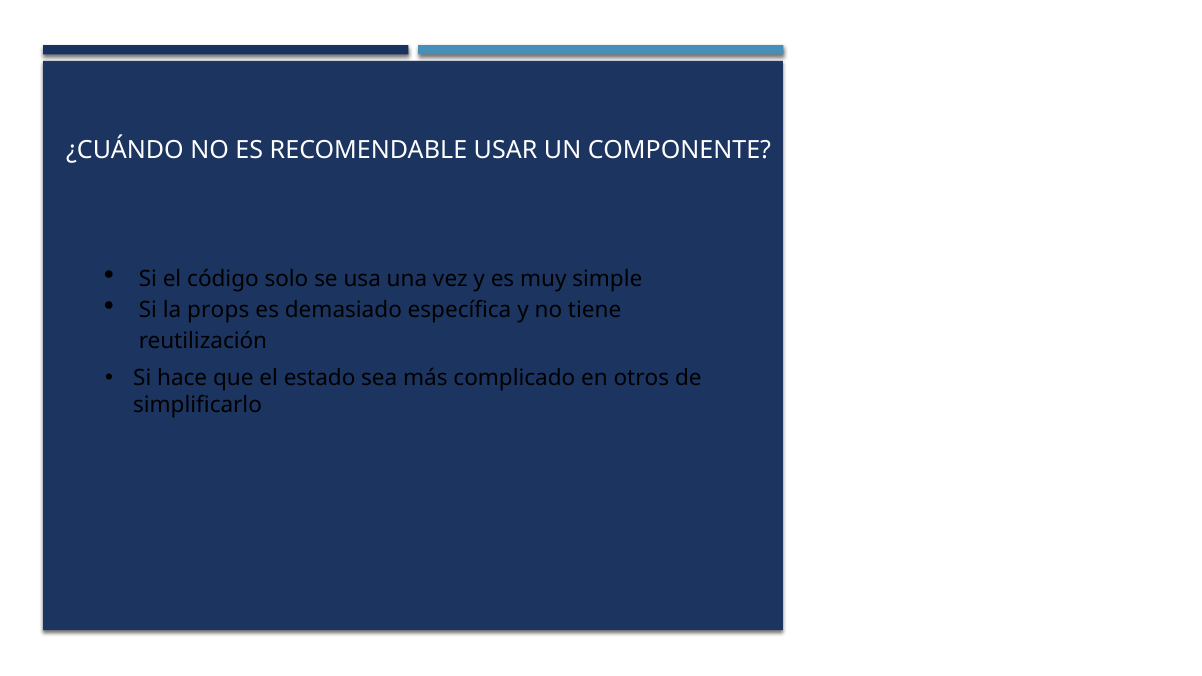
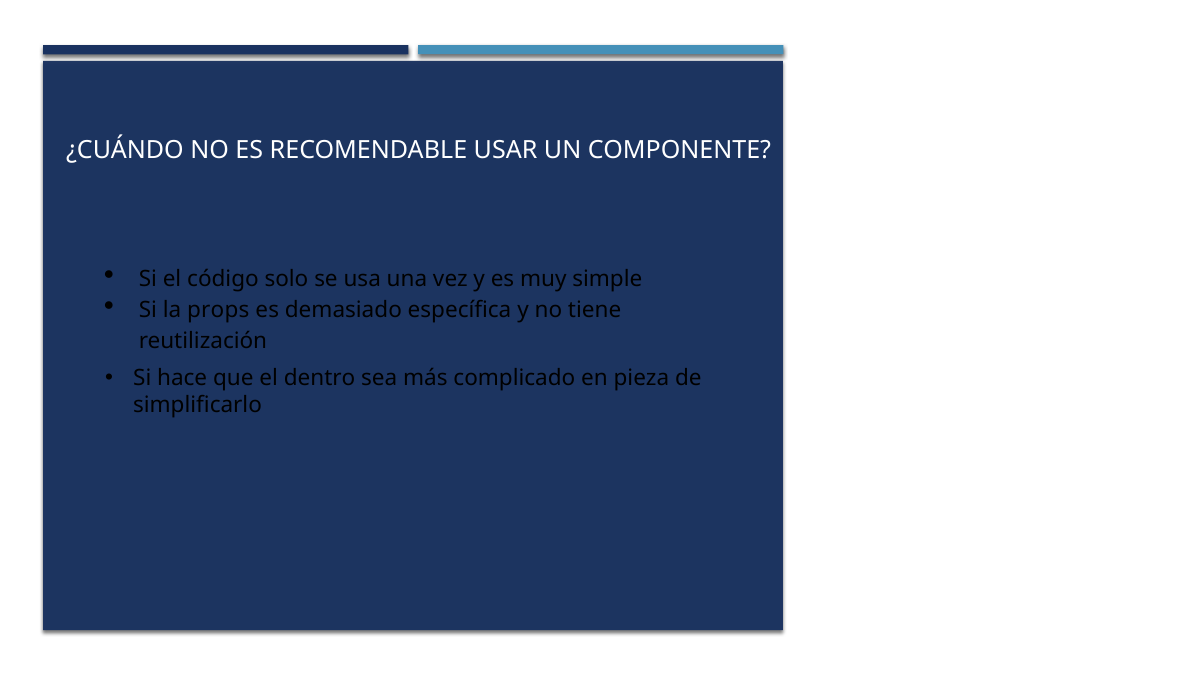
estado: estado -> dentro (320, 378)
otros: otros -> pieza (641, 378)
